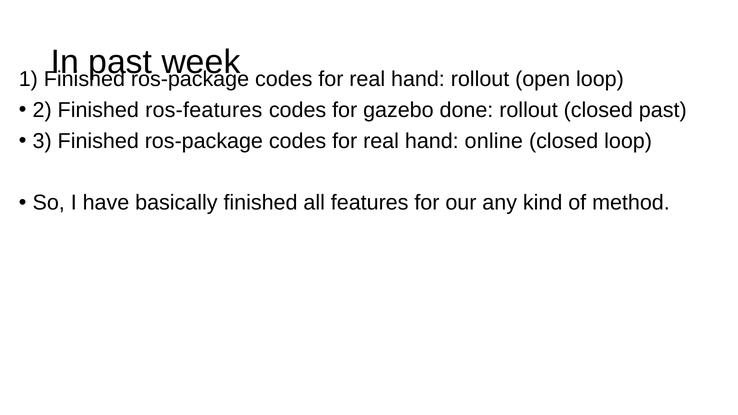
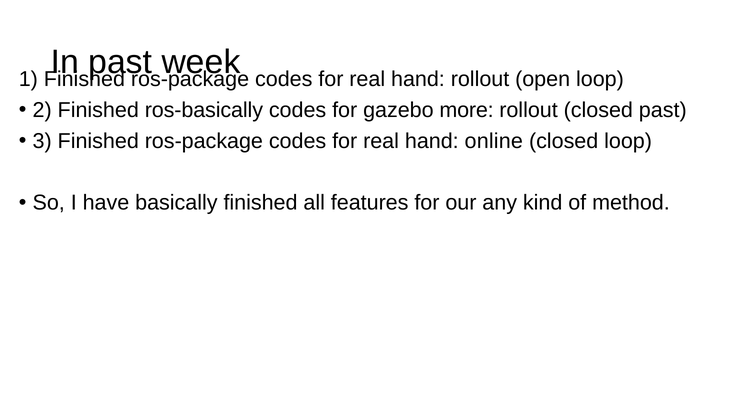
ros-features: ros-features -> ros-basically (204, 110)
done: done -> more (467, 110)
